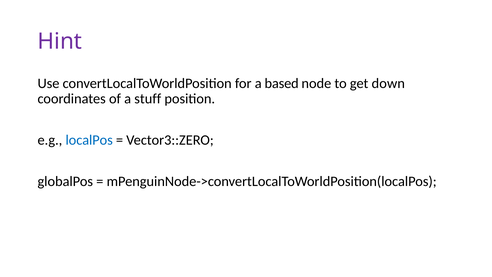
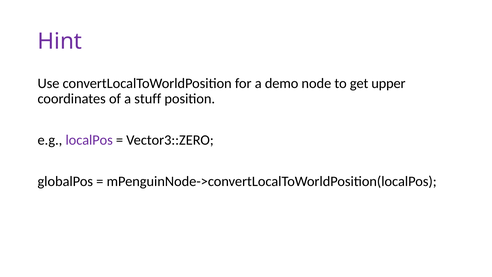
based: based -> demo (282, 83)
down: down -> upper (388, 83)
localPos colour: blue -> purple (89, 140)
